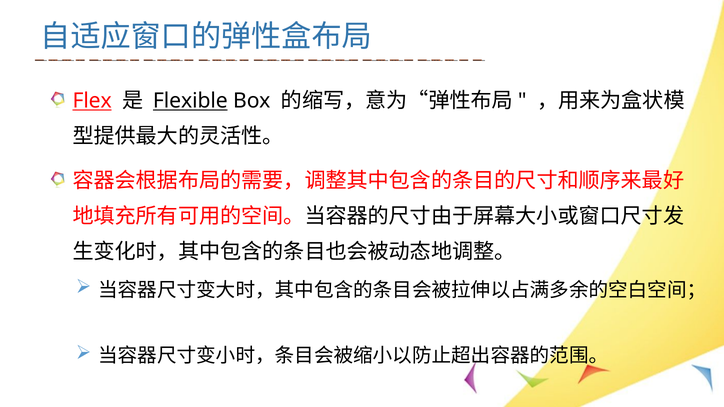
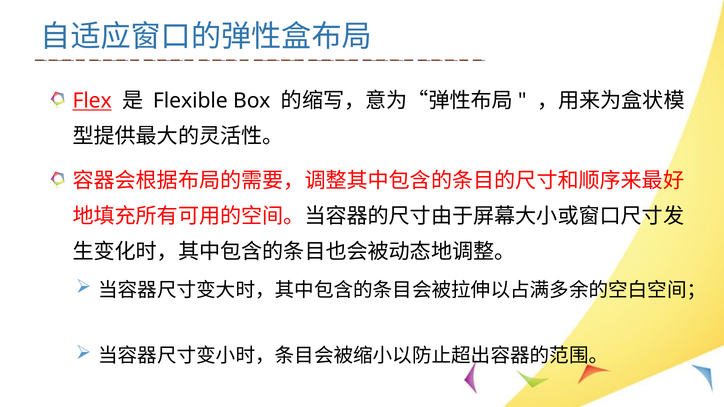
Flexible underline: present -> none (190, 101)
